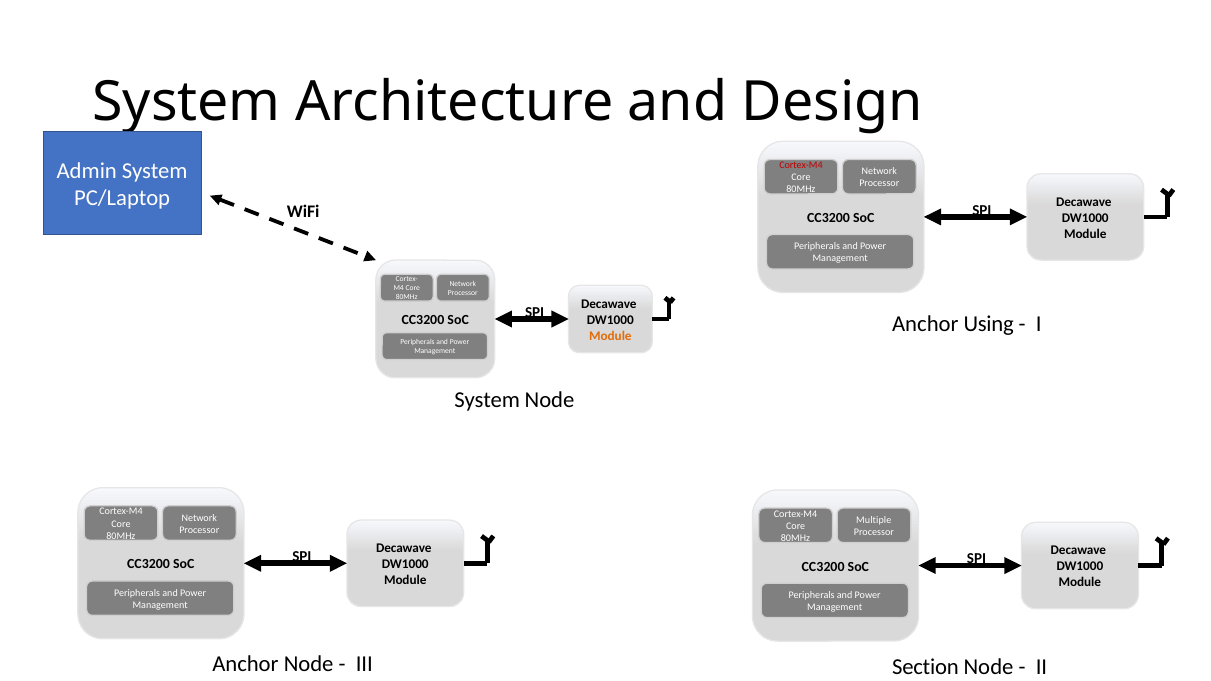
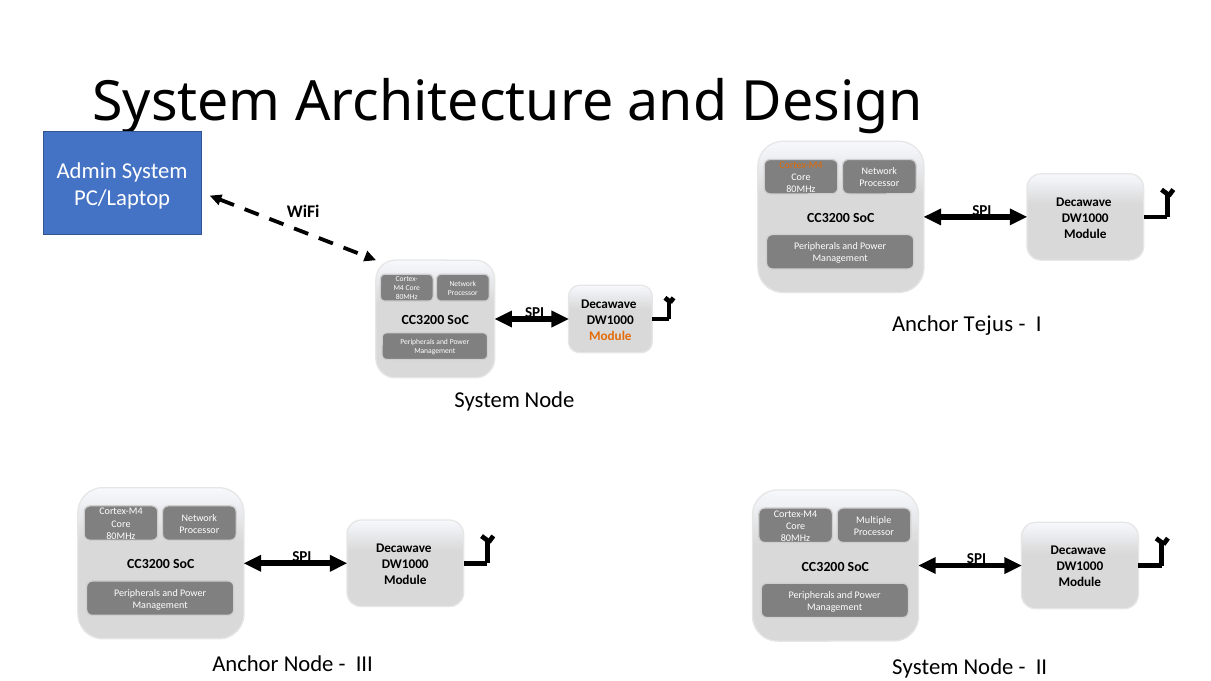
Cortex-M4 colour: red -> orange (801, 165)
Using: Using -> Tejus (988, 324)
Section: Section -> System (925, 667)
